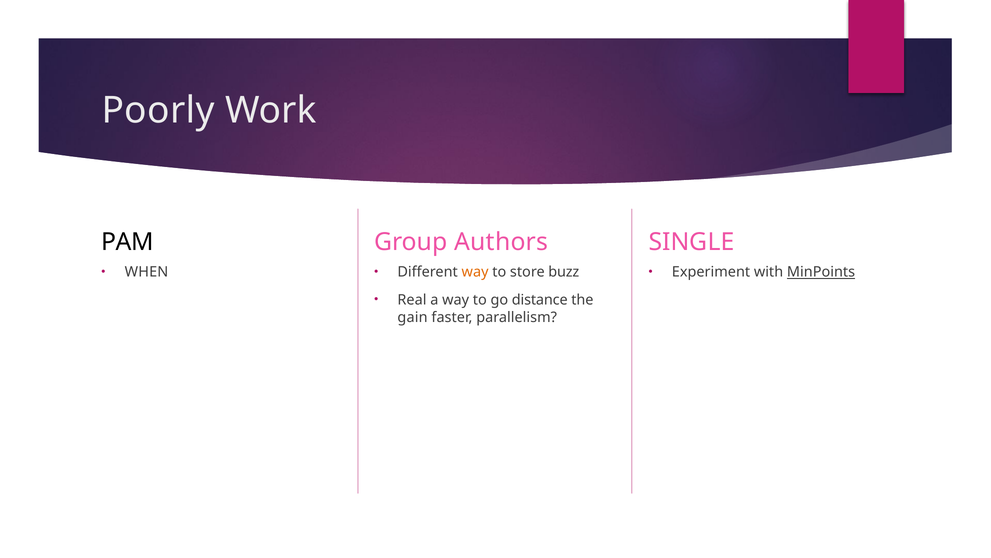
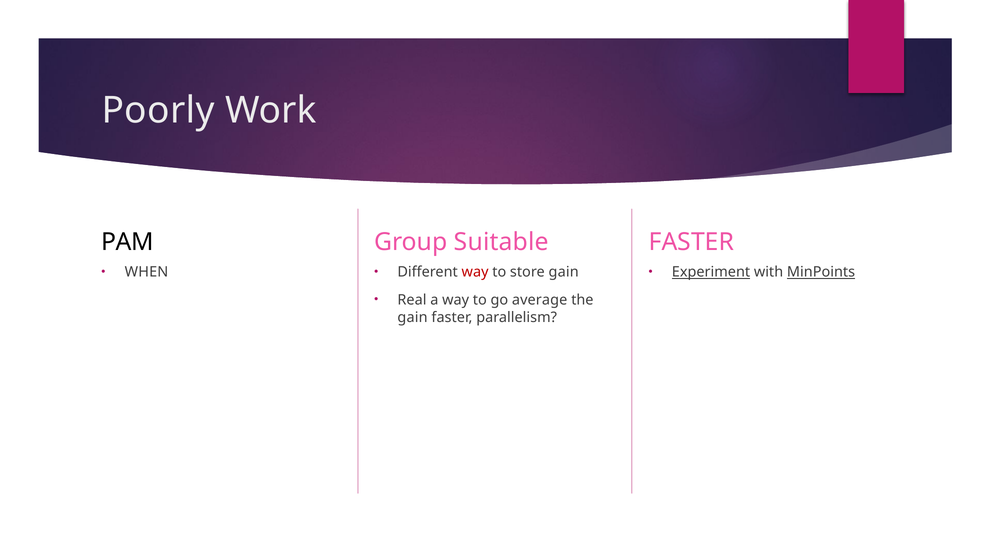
Authors: Authors -> Suitable (501, 242)
SINGLE: SINGLE -> FASTER (691, 242)
way colour: orange -> red (475, 272)
store buzz: buzz -> gain (564, 272)
Experiment underline: none -> present (711, 272)
distance: distance -> average (540, 300)
